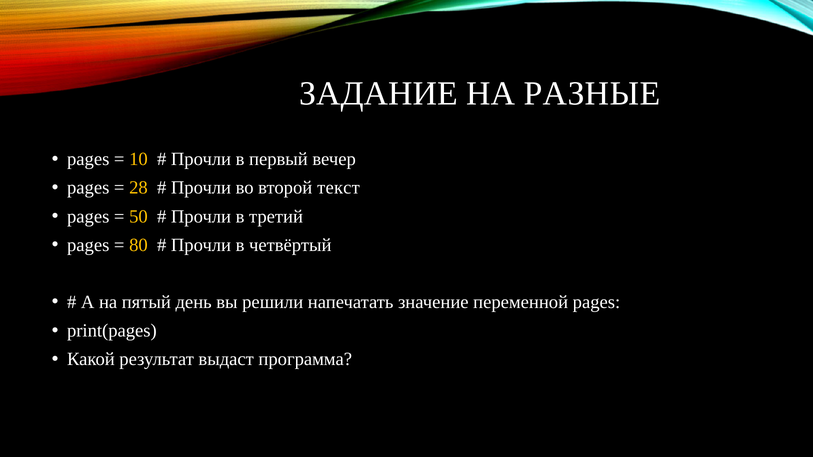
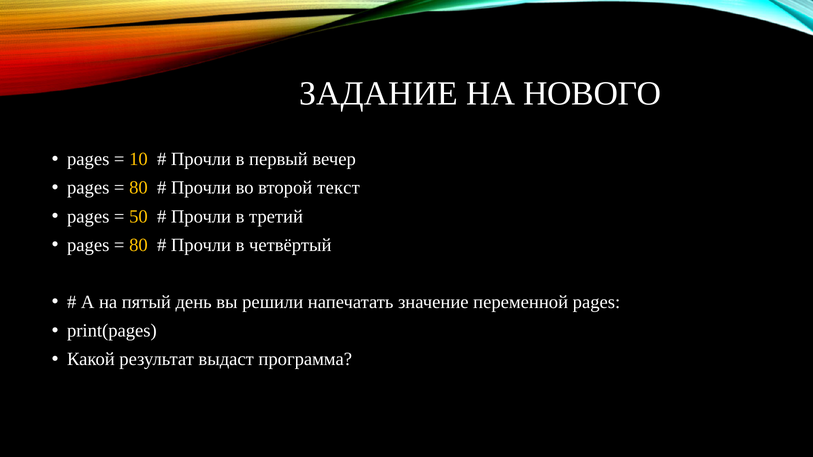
РАЗНЫЕ: РАЗНЫЕ -> НОВОГО (592, 94)
28: 28 -> 80 (138, 188)
